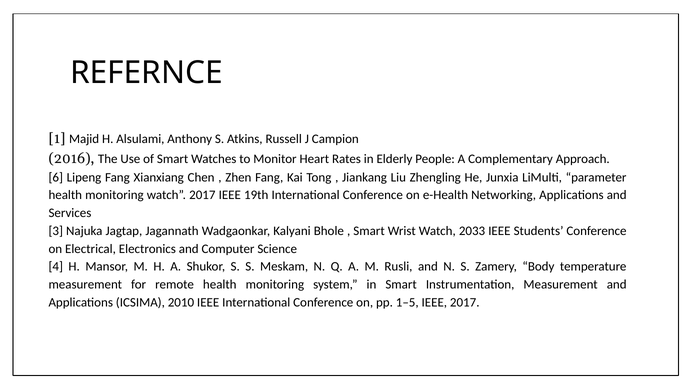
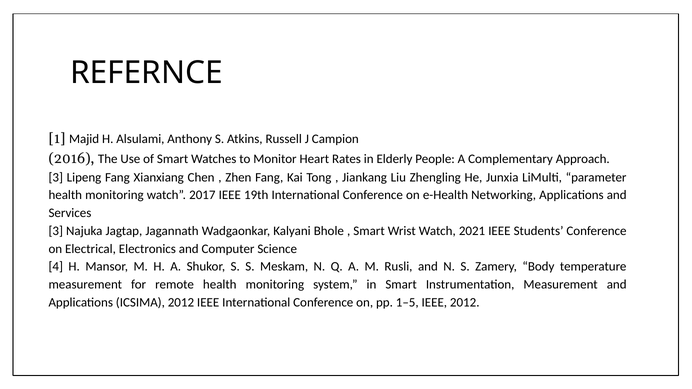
6: 6 -> 3 (56, 177)
2033: 2033 -> 2021 (472, 231)
ICSIMA 2010: 2010 -> 2012 (181, 303)
IEEE 2017: 2017 -> 2012 (465, 303)
